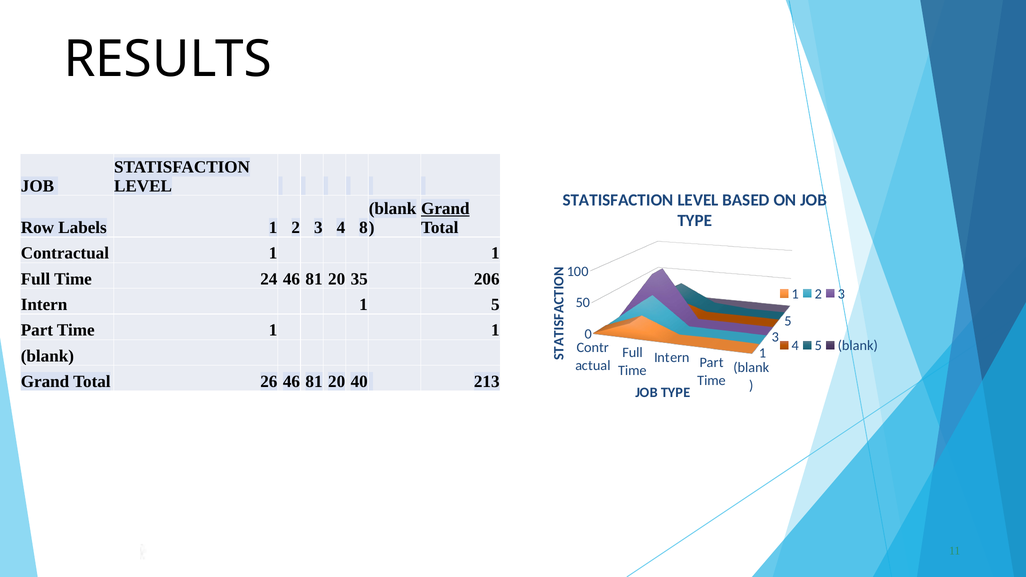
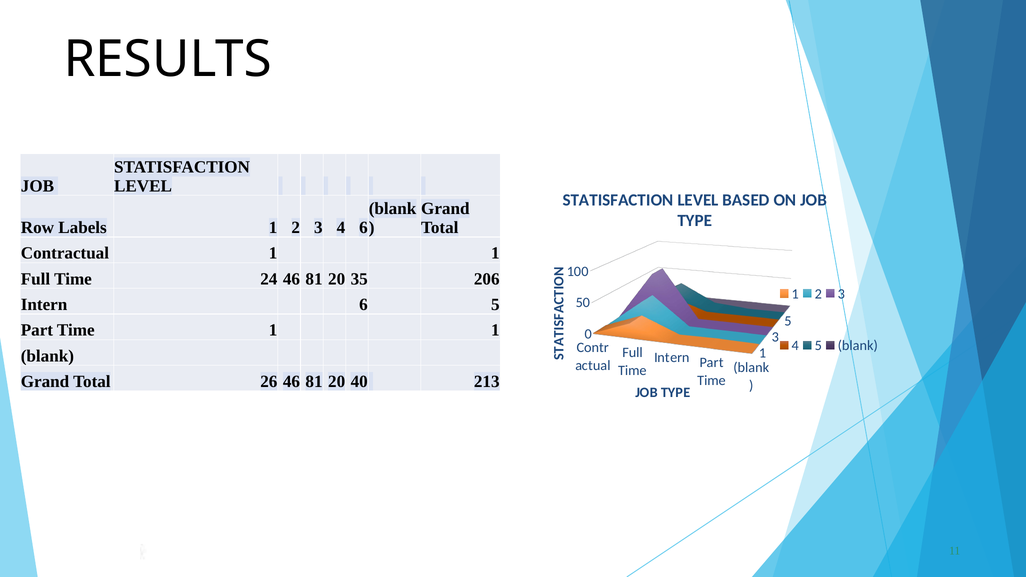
Grand underline: present -> none (445, 209)
4 8: 8 -> 6 (364, 228)
Intern 1: 1 -> 6 (364, 305)
